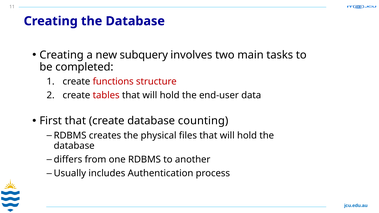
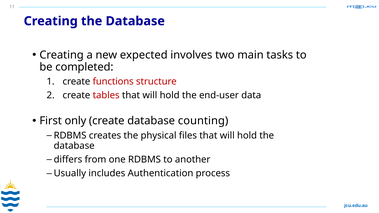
subquery: subquery -> expected (144, 55)
First that: that -> only (75, 121)
